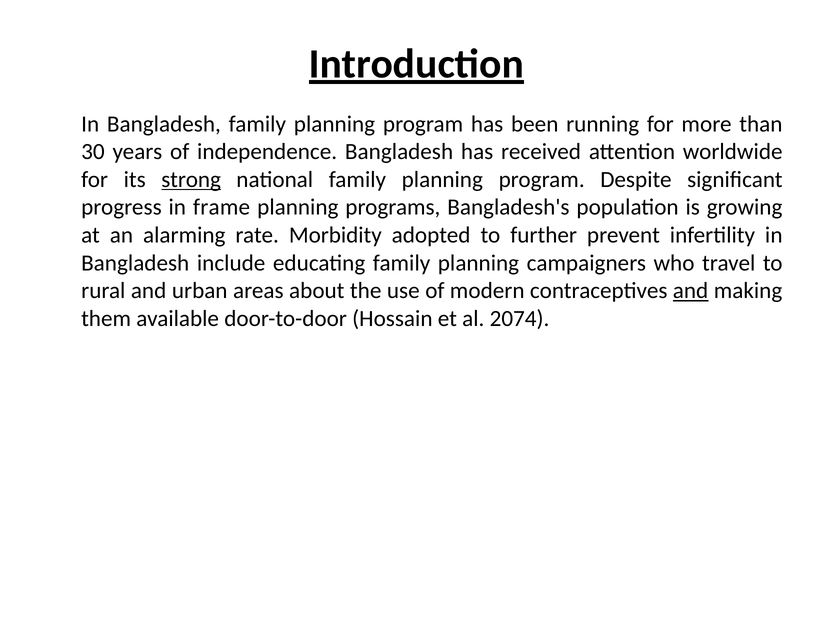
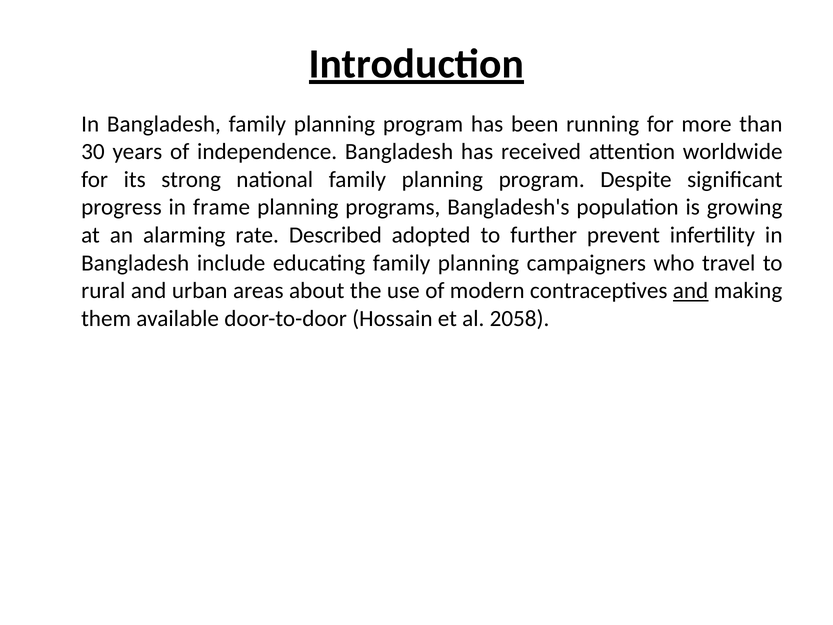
strong underline: present -> none (191, 179)
Morbidity: Morbidity -> Described (335, 235)
2074: 2074 -> 2058 (520, 319)
